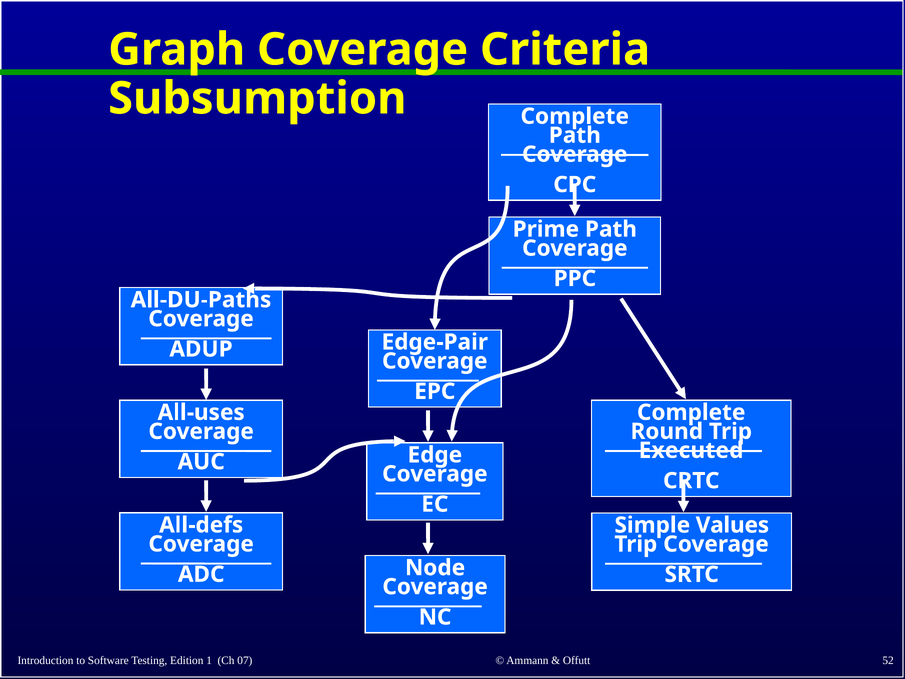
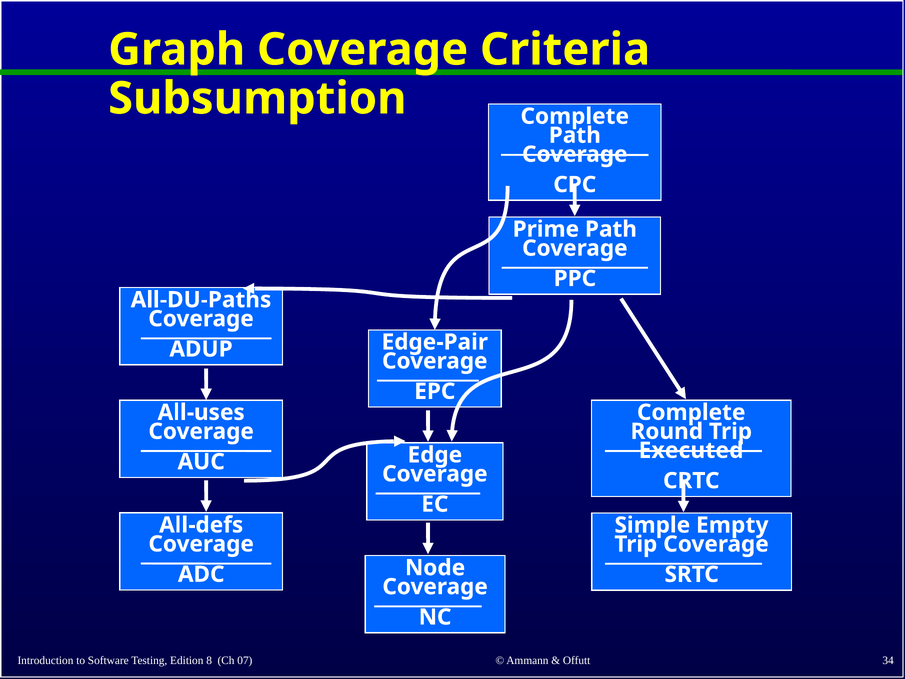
Values: Values -> Empty (732, 525)
1: 1 -> 8 (209, 660)
52: 52 -> 34 (888, 660)
